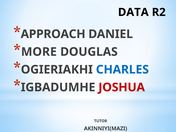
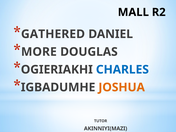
DATA: DATA -> MALL (133, 12)
APPROACH: APPROACH -> GATHERED (53, 34)
JOSHUA colour: red -> orange (122, 87)
